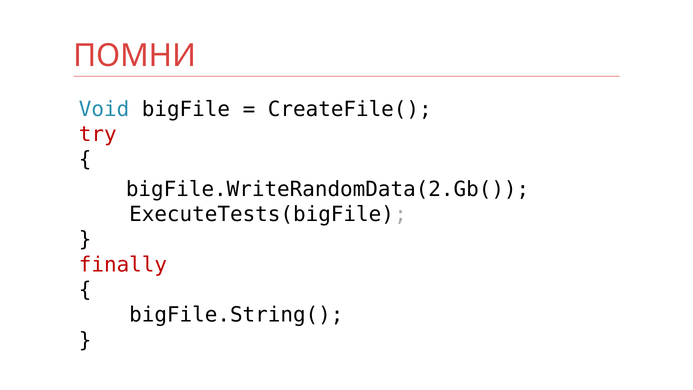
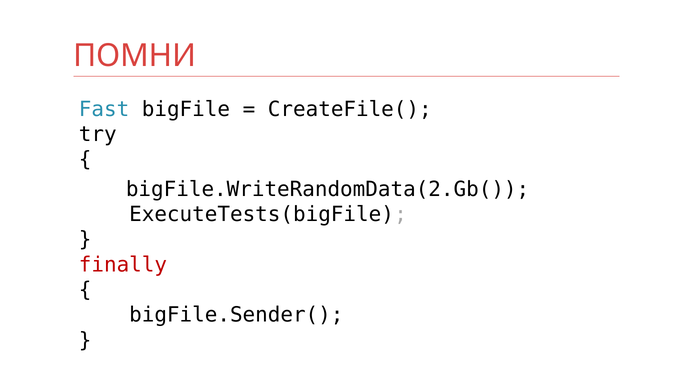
Void: Void -> Fast (104, 109)
try colour: red -> black (98, 134)
bigFile.String(: bigFile.String( -> bigFile.Sender( (236, 315)
